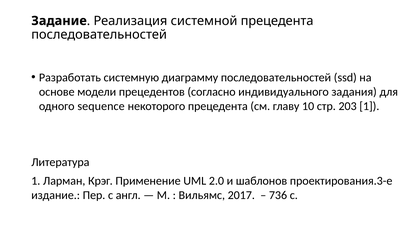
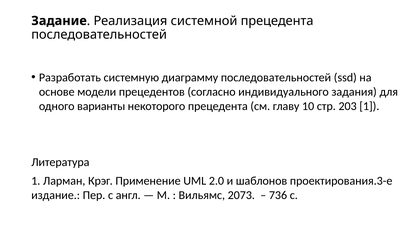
sequence: sequence -> варианты (101, 106)
2017: 2017 -> 2073 (241, 195)
